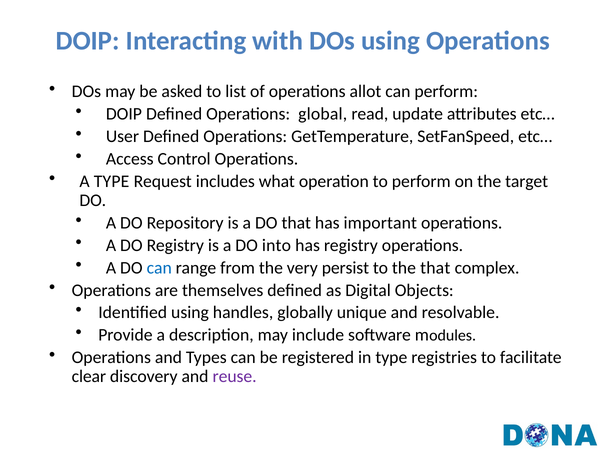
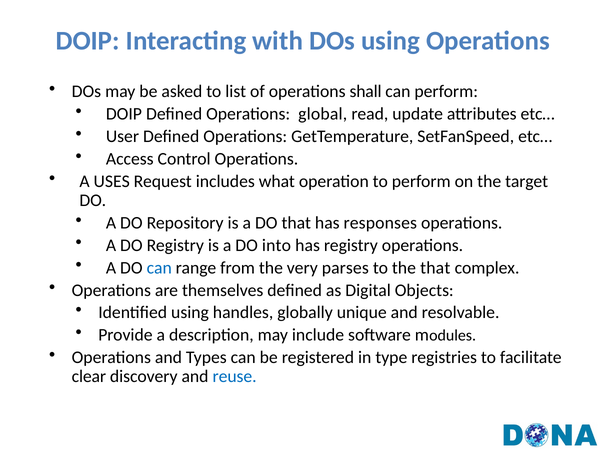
allot: allot -> shall (366, 92)
A TYPE: TYPE -> USES (112, 181)
important: important -> responses (380, 223)
persist: persist -> parses (345, 267)
reuse colour: purple -> blue (235, 376)
